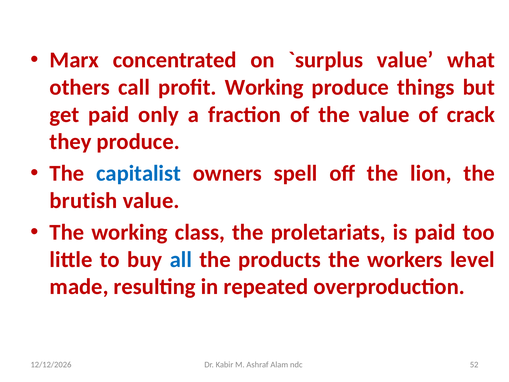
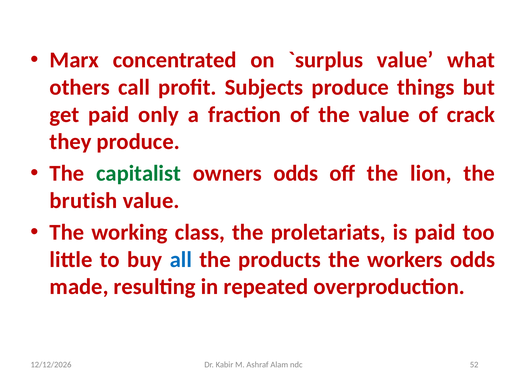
profit Working: Working -> Subjects (264, 87)
capitalist colour: blue -> green (139, 173)
owners spell: spell -> odds (296, 173)
workers level: level -> odds (473, 259)
